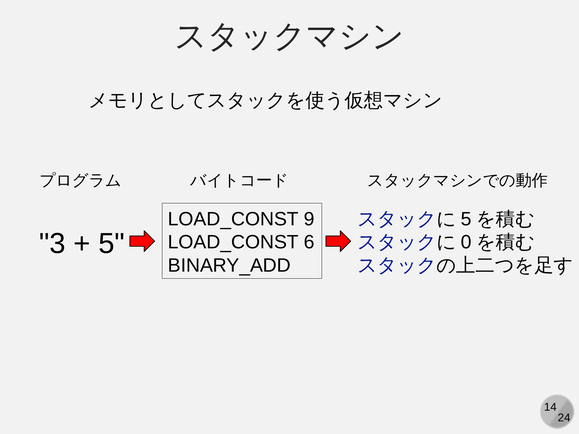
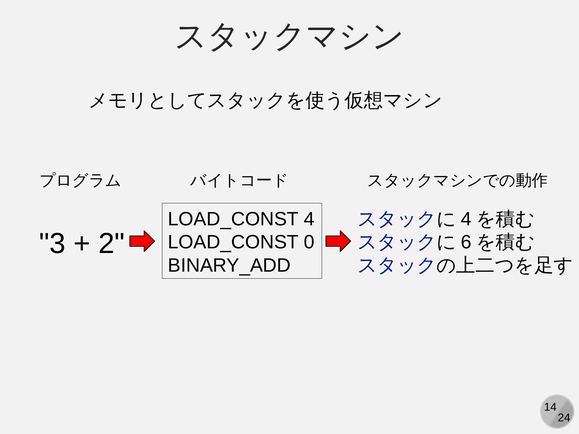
LOAD_CONST 9: 9 -> 4 (309, 219)
5: 5 -> 4 (466, 219)
5: 5 -> 2 (112, 244)
6: 6 -> 0 (309, 242)
0: 0 -> 6 (466, 242)
